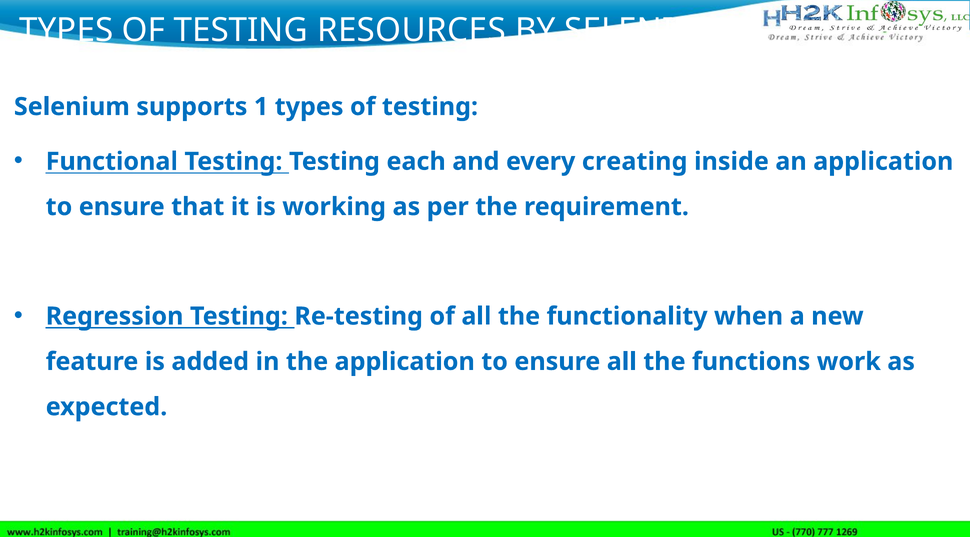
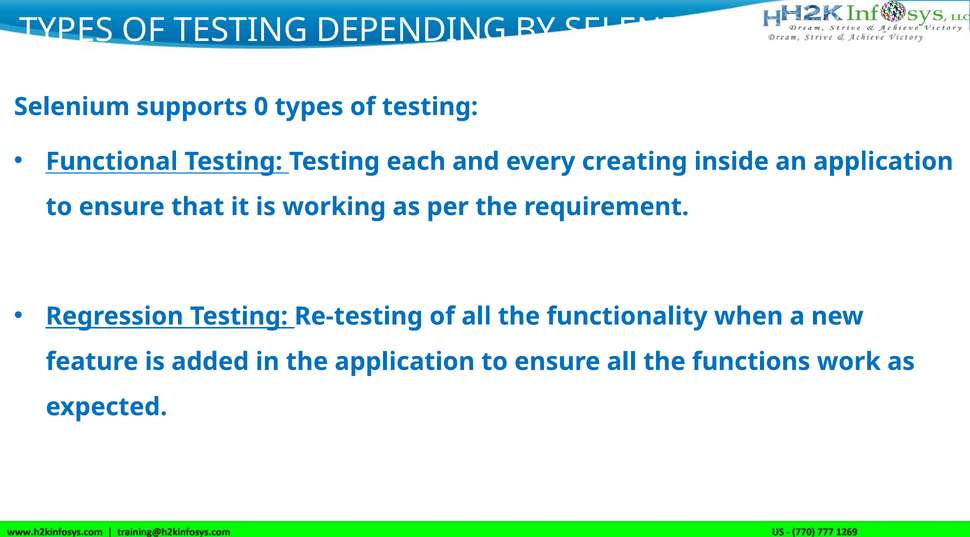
RESOURCES: RESOURCES -> DEPENDING (412, 30)
1: 1 -> 0 (261, 107)
